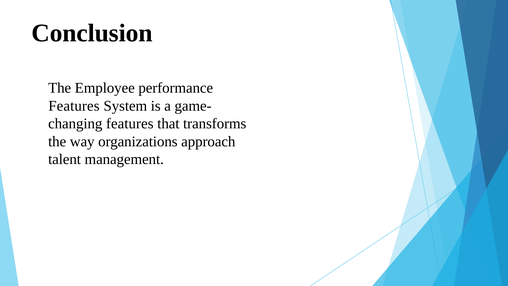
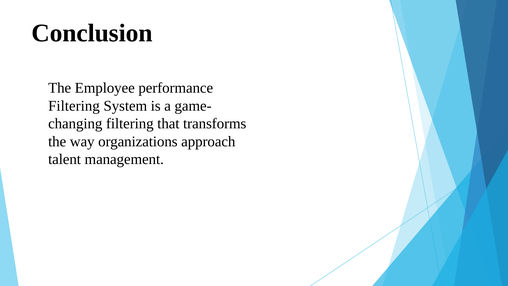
Features: Features -> Filtering (74, 106)
features: features -> filtering (130, 124)
